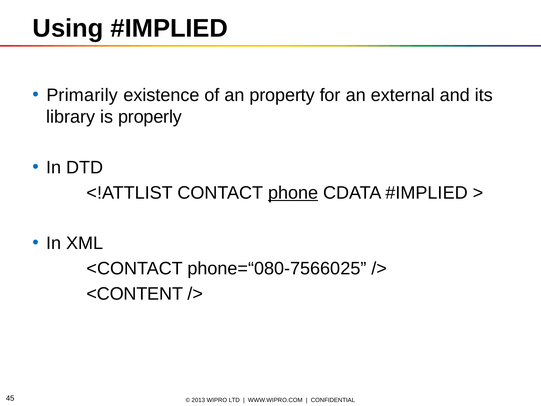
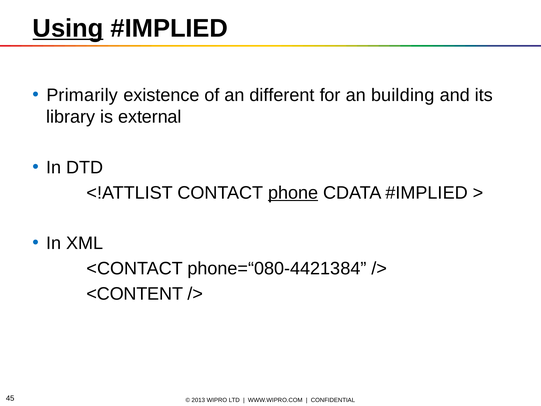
Using underline: none -> present (68, 28)
property: property -> different (282, 95)
external: external -> building (403, 95)
properly: properly -> external (150, 117)
phone=“080-7566025: phone=“080-7566025 -> phone=“080-4421384 (277, 268)
